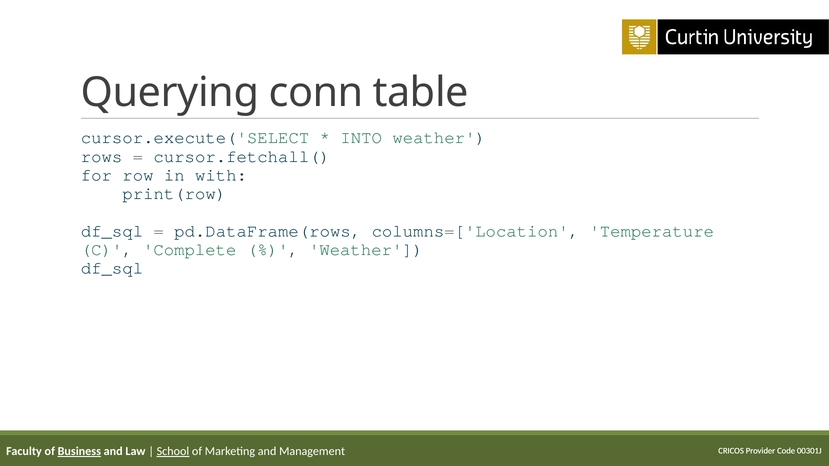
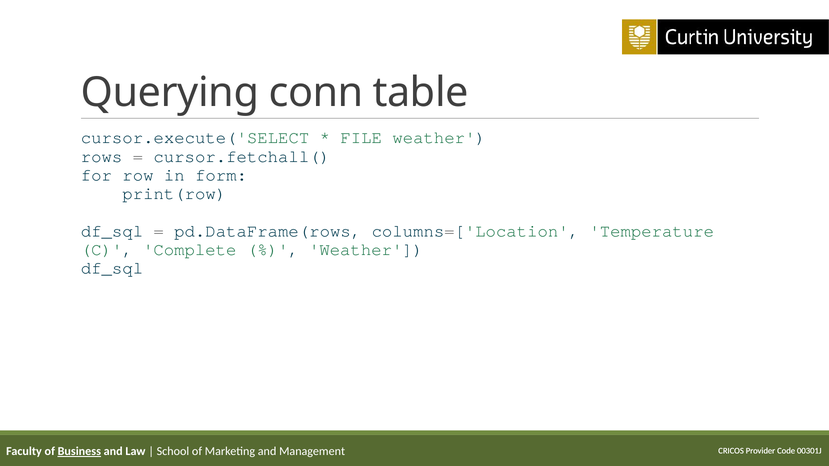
INTO: INTO -> FILE (361, 138)
with: with -> form (221, 175)
School underline: present -> none (173, 452)
